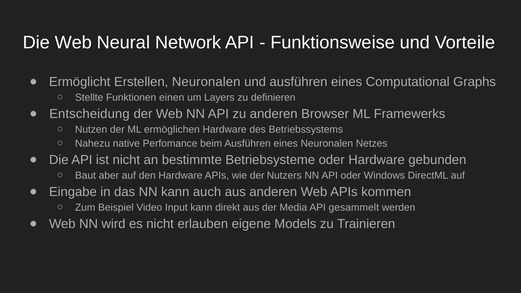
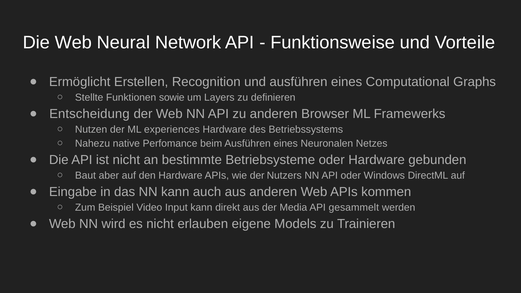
Erstellen Neuronalen: Neuronalen -> Recognition (206, 82)
einen: einen -> sowie (172, 97)
ermöglichen: ermöglichen -> experiences (172, 129)
